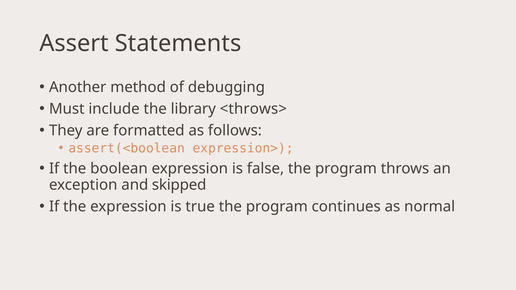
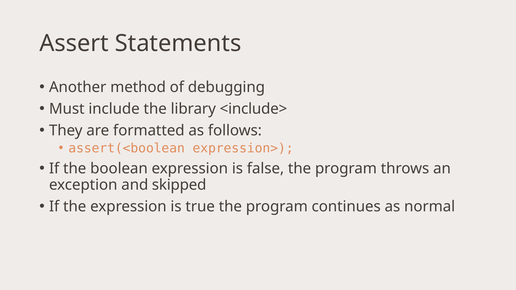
<throws>: <throws> -> <include> (253, 109)
